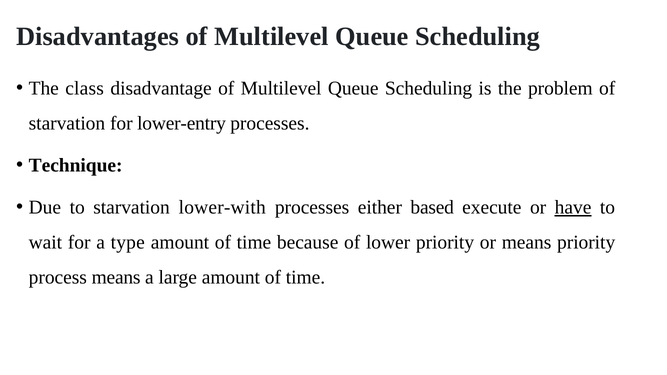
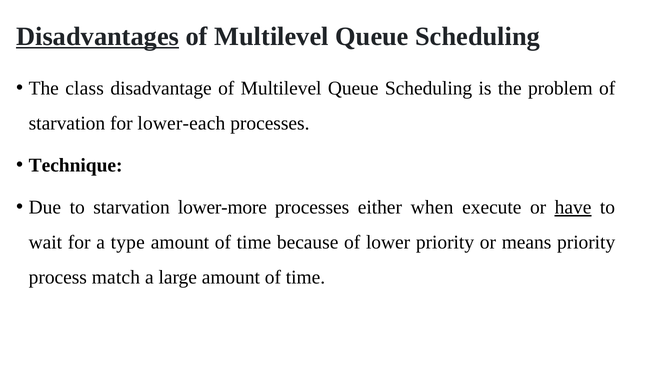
Disadvantages underline: none -> present (98, 37)
lower-entry: lower-entry -> lower-each (181, 124)
lower-with: lower-with -> lower-more (222, 207)
based: based -> when (432, 207)
process means: means -> match (116, 278)
